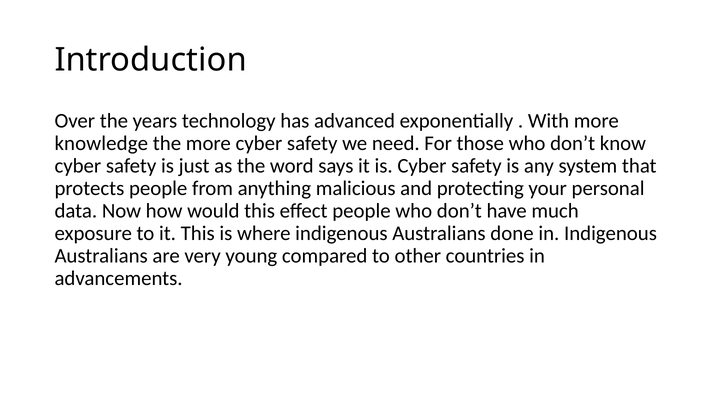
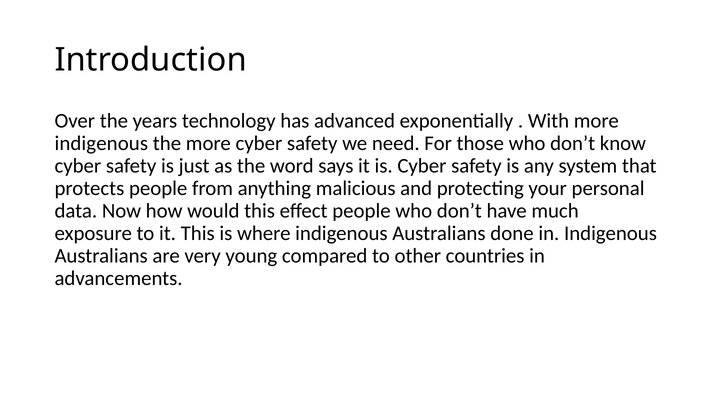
knowledge: knowledge -> indigenous (101, 143)
